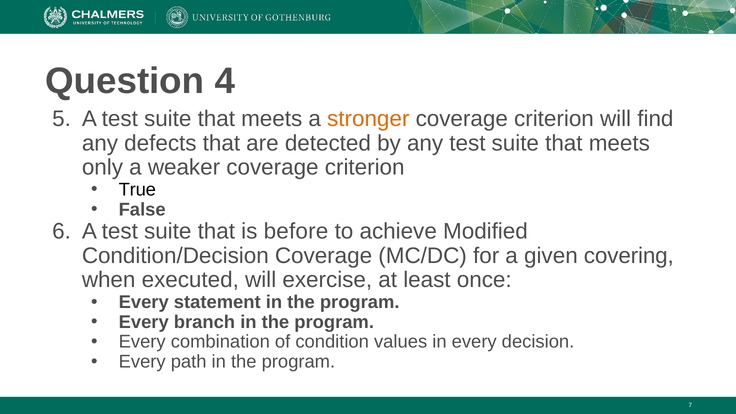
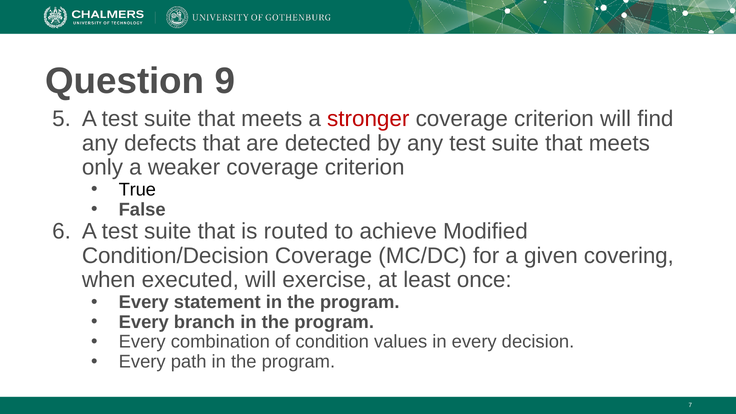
4: 4 -> 9 (225, 81)
stronger colour: orange -> red (368, 119)
before: before -> routed (296, 231)
